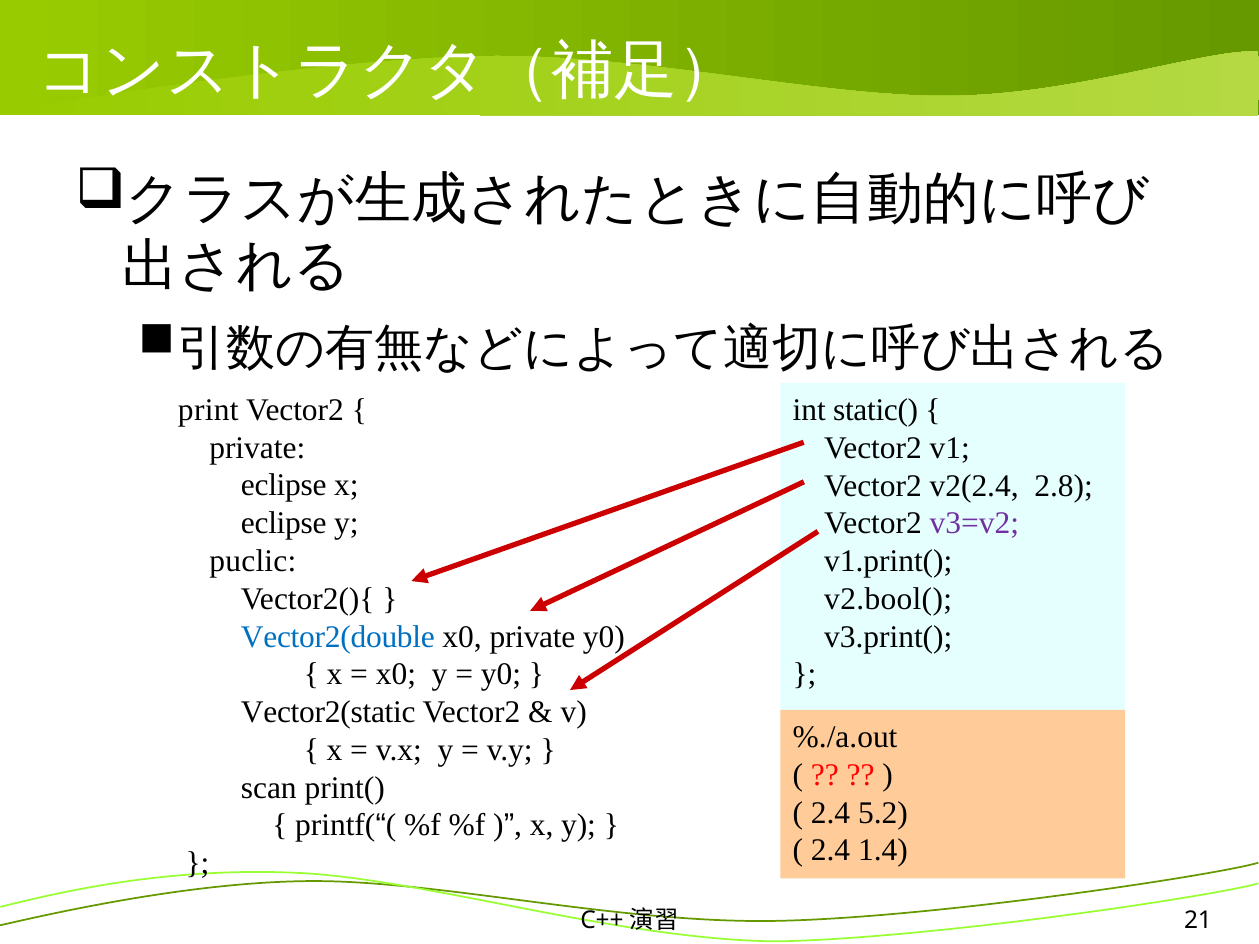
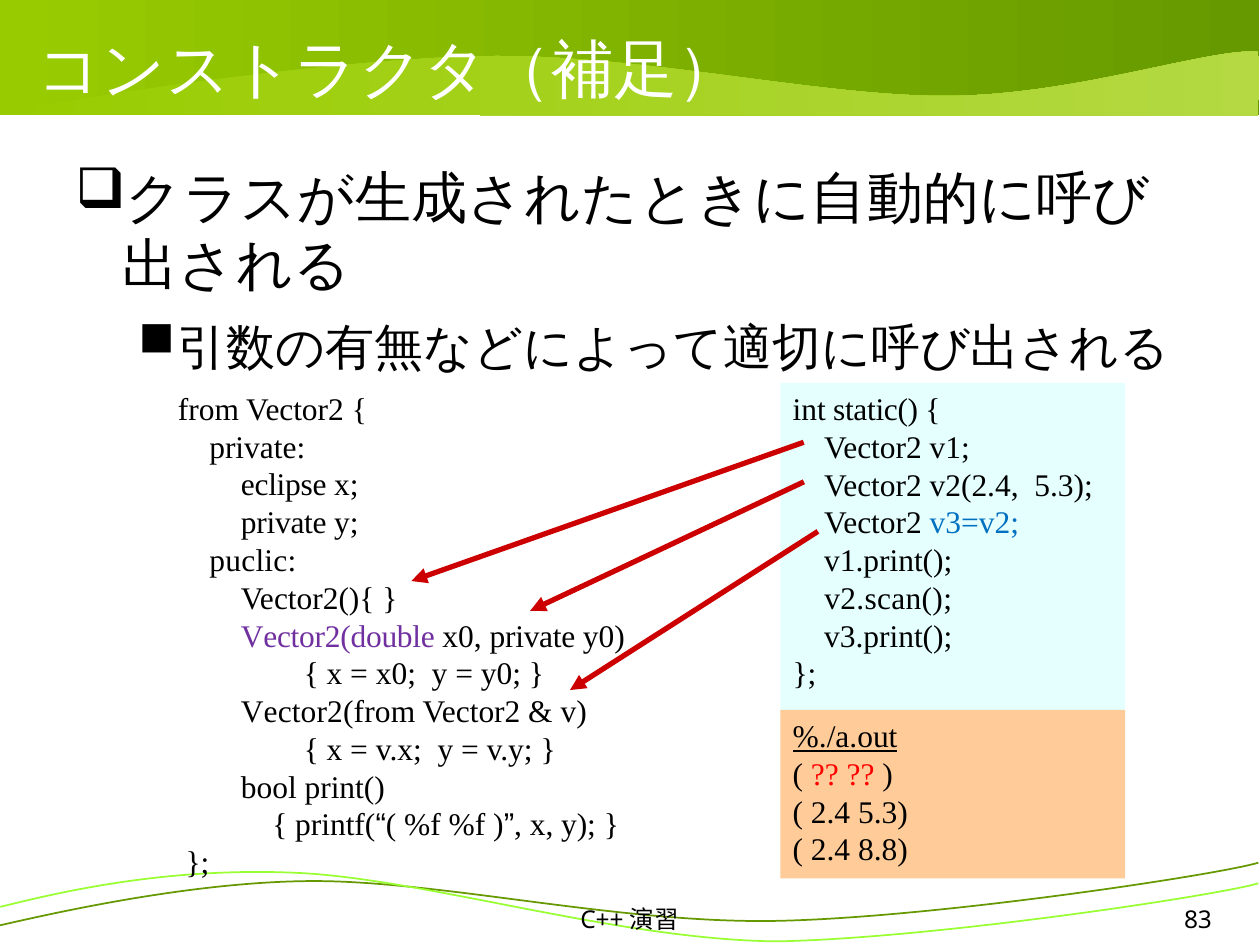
print: print -> from (208, 410)
v2(2.4 2.8: 2.8 -> 5.3 (1064, 486)
eclipse: eclipse -> private (284, 523)
v3=v2 colour: purple -> blue (974, 524)
v2.bool(: v2.bool( -> v2.scan( (888, 599)
Vector2(double colour: blue -> purple (338, 637)
Vector2(static: Vector2(static -> Vector2(from (328, 712)
%./a.out underline: none -> present (845, 737)
scan: scan -> bool (269, 788)
2.4 5.2: 5.2 -> 5.3 (883, 813)
1.4: 1.4 -> 8.8 (883, 851)
21: 21 -> 83 (1198, 921)
